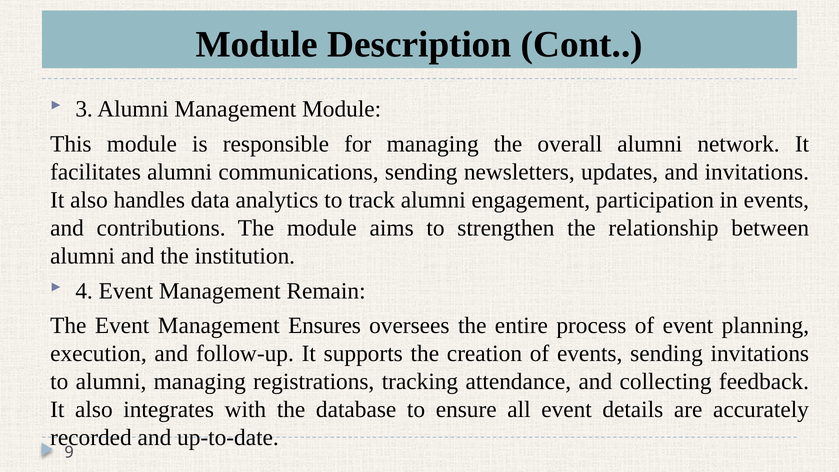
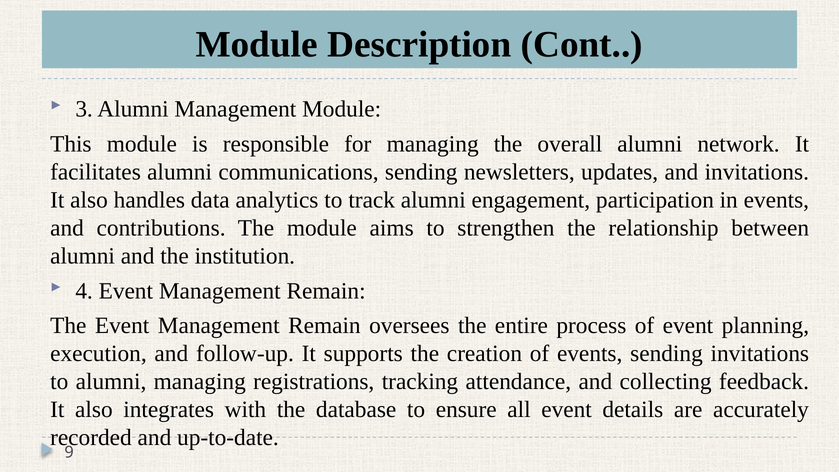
The Event Management Ensures: Ensures -> Remain (324, 326)
